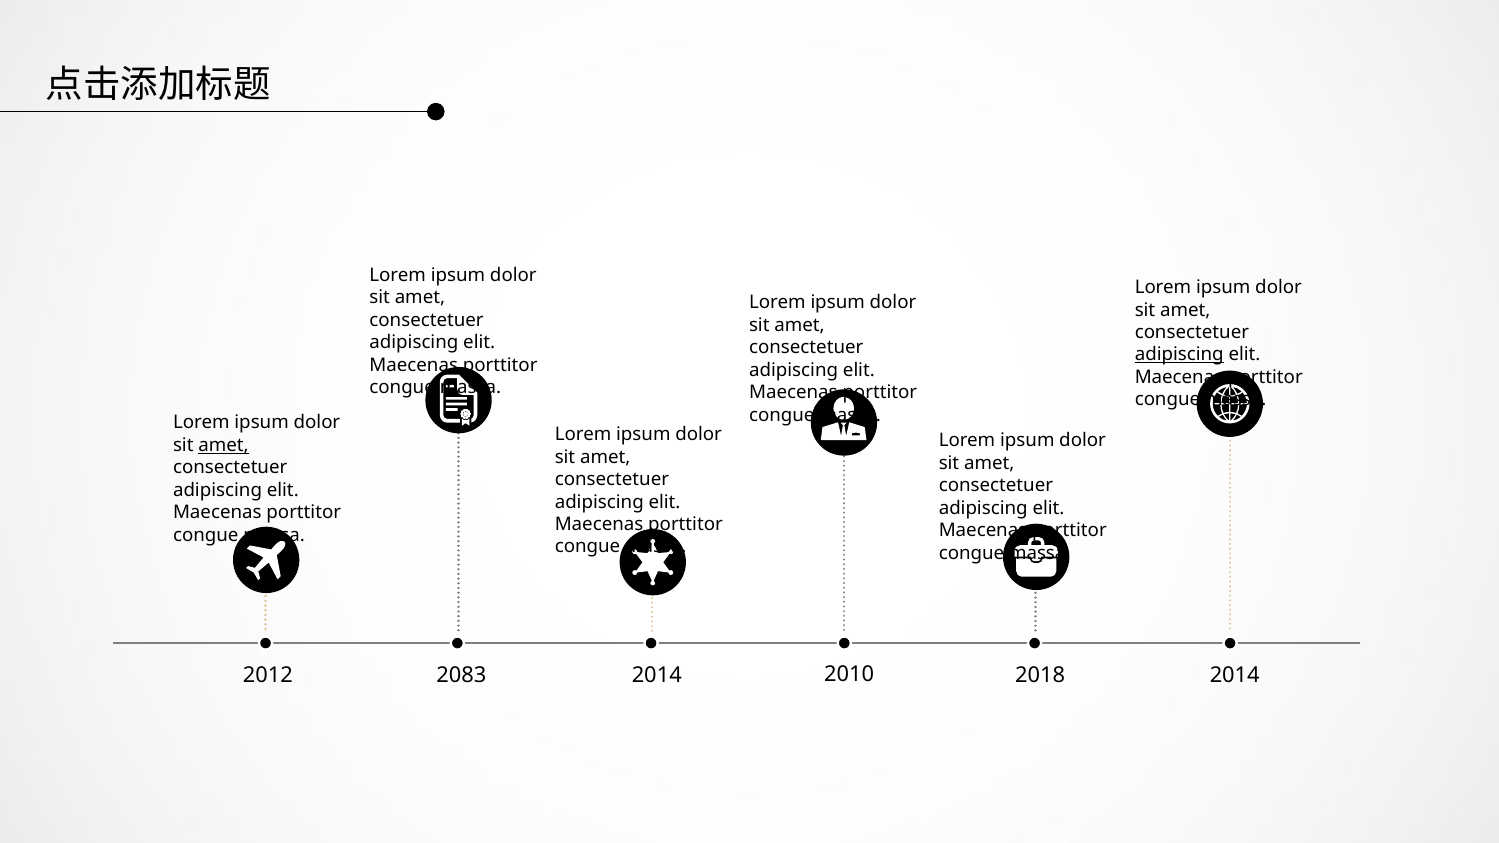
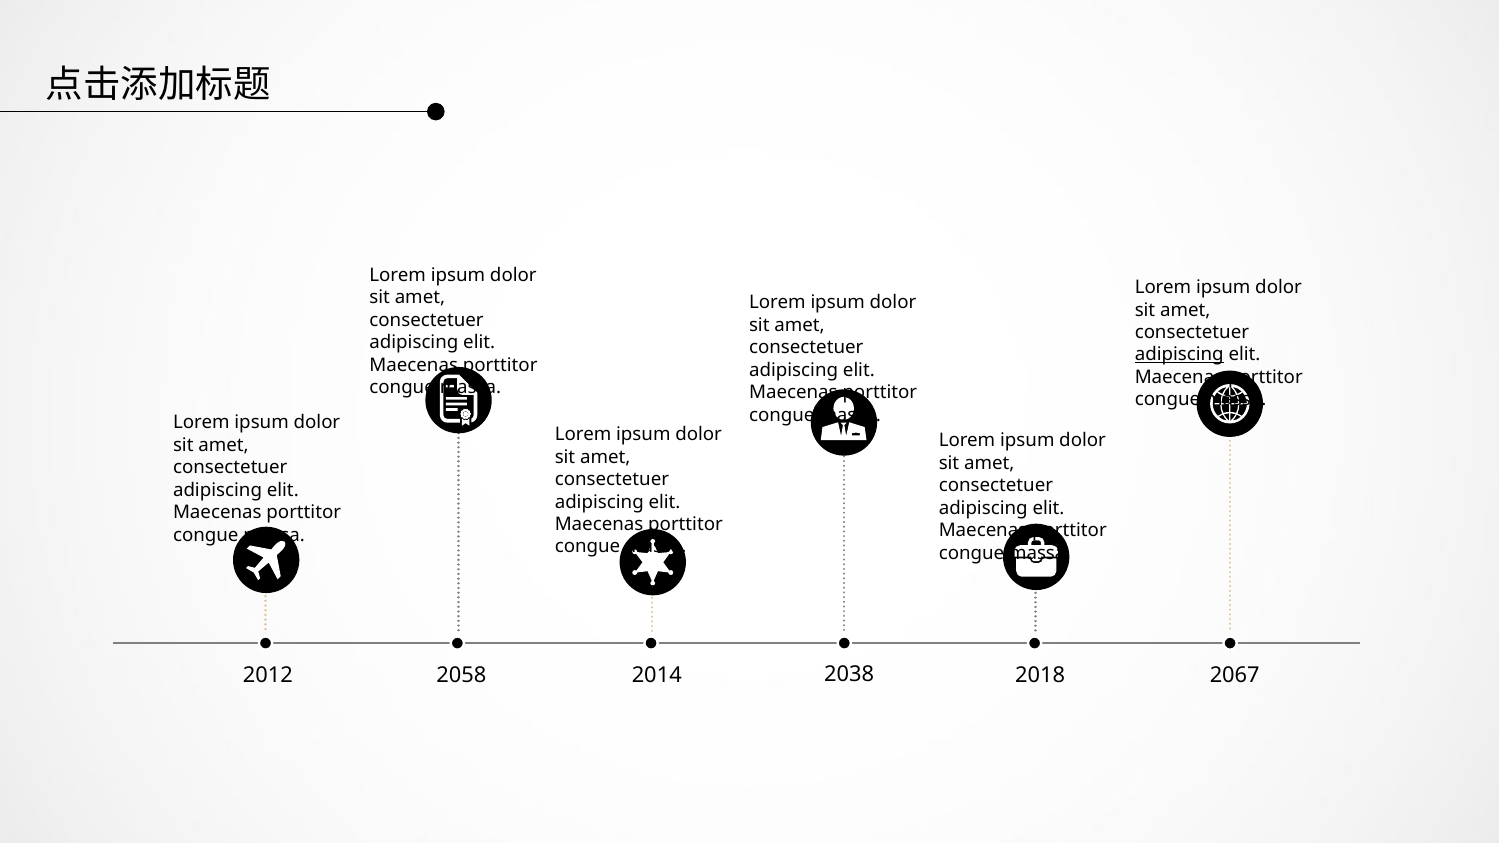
amet underline: present -> none (224, 445)
2010: 2010 -> 2038 (849, 674)
2083: 2083 -> 2058 (461, 676)
2014: 2014 -> 2067 (1235, 676)
